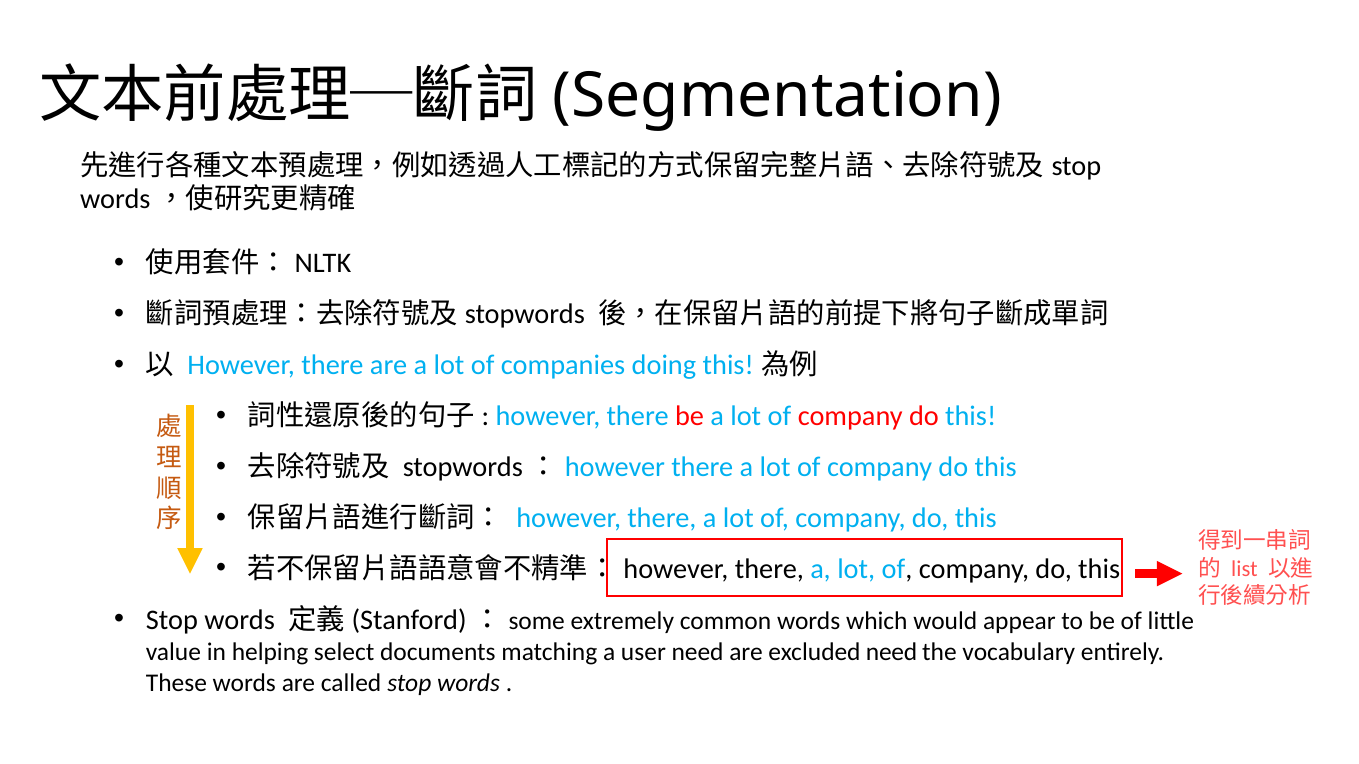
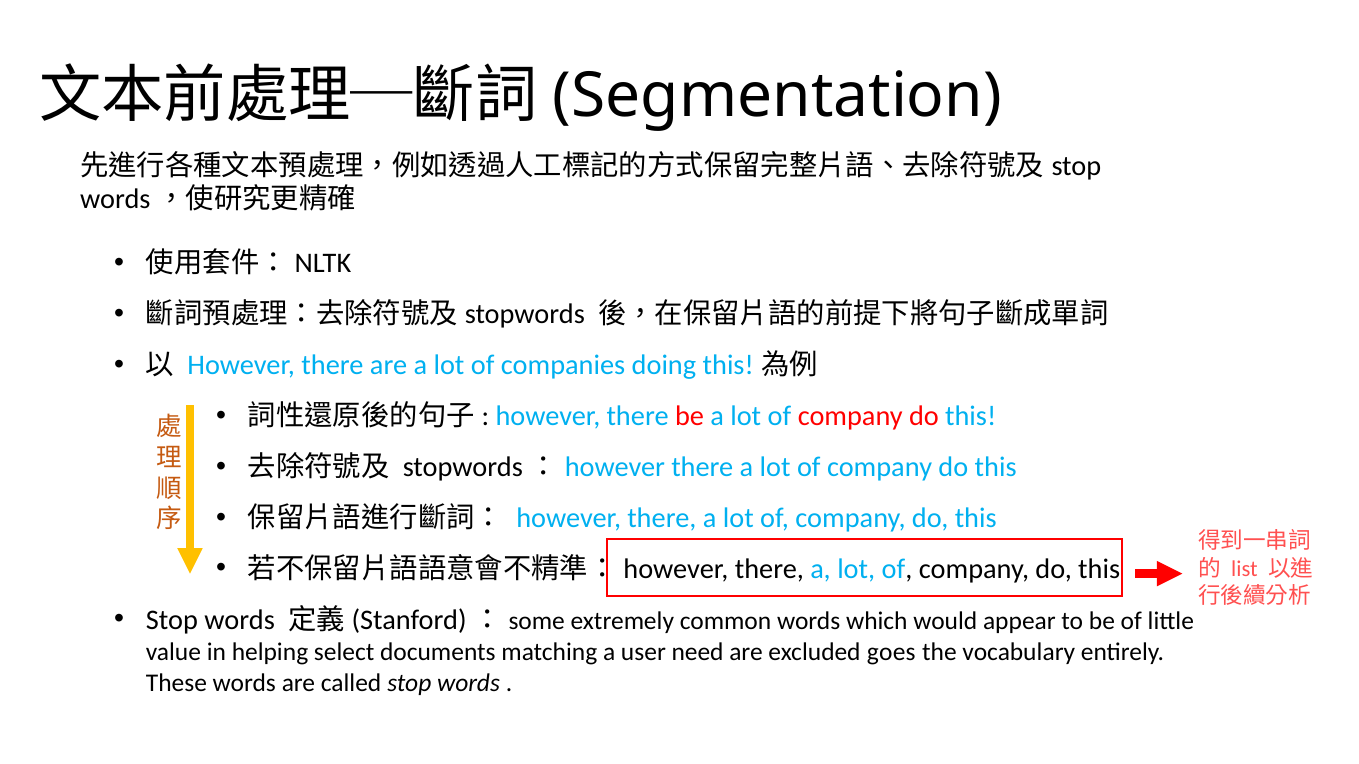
excluded need: need -> goes (891, 653)
